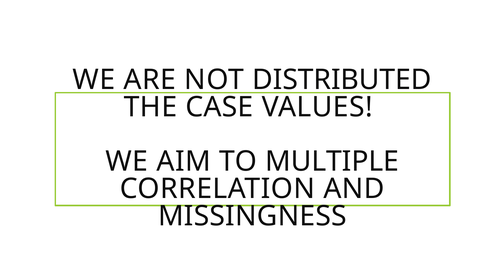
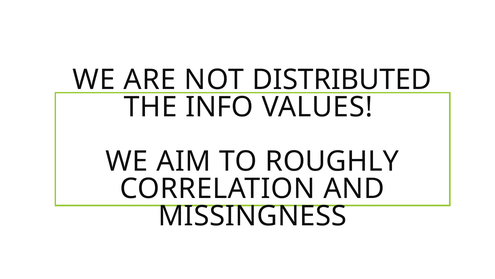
CASE: CASE -> INFO (219, 107)
MULTIPLE: MULTIPLE -> ROUGHLY (332, 161)
